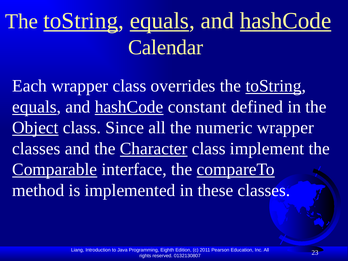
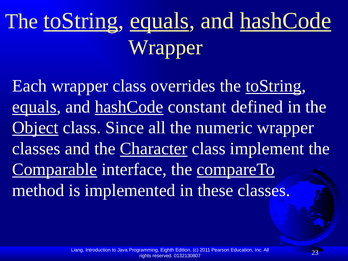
Calendar: Calendar -> Wrapper (165, 47)
